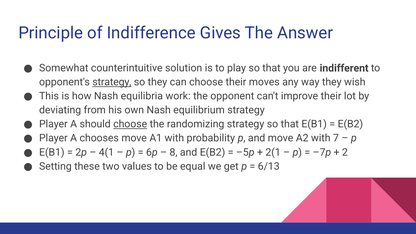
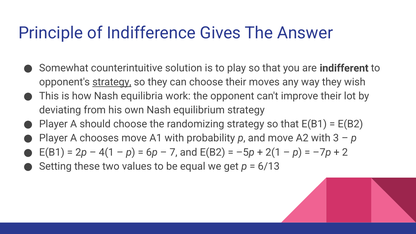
choose underline: present -> none (130, 124)
7: 7 -> 3 (336, 138)
8: 8 -> 7 (173, 152)
